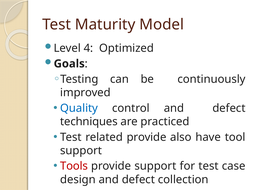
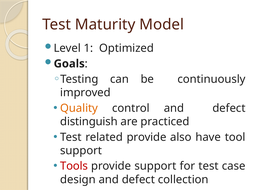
4: 4 -> 1 (88, 48)
Quality colour: blue -> orange (79, 108)
techniques: techniques -> distinguish (89, 122)
